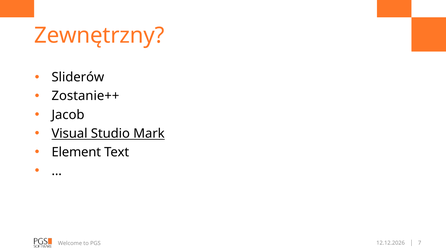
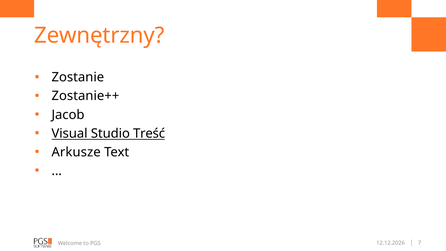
Sliderów: Sliderów -> Zostanie (78, 77)
Mark: Mark -> Treść (149, 133)
Element: Element -> Arkusze (76, 152)
